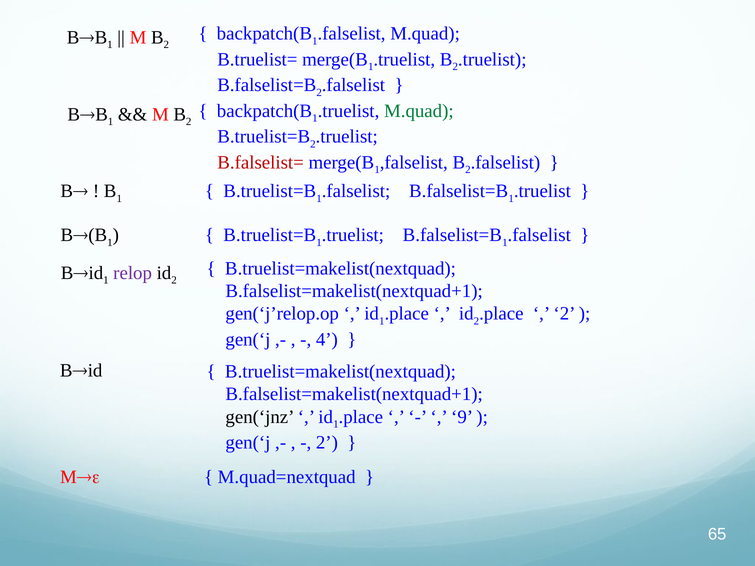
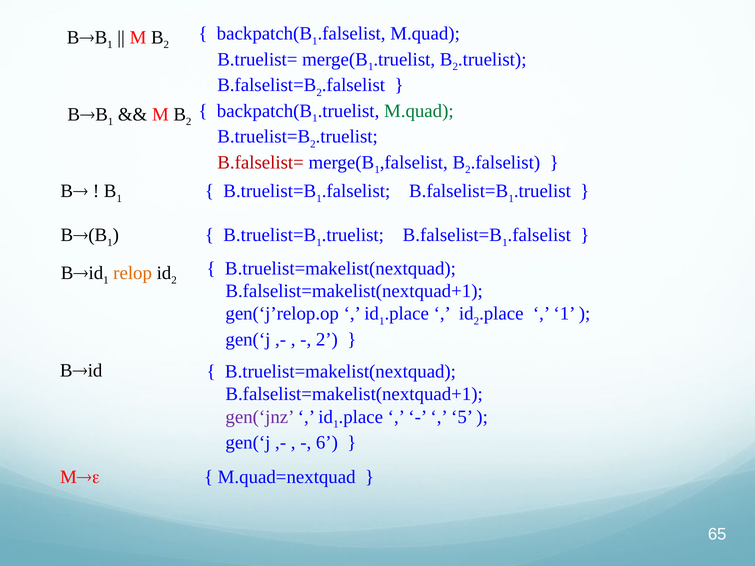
relop colour: purple -> orange (133, 273)
2: 2 -> 1 (564, 314)
4: 4 -> 2 (327, 340)
gen(‘jnz colour: black -> purple (260, 417)
9: 9 -> 5 (462, 417)
2: 2 -> 6 (327, 443)
